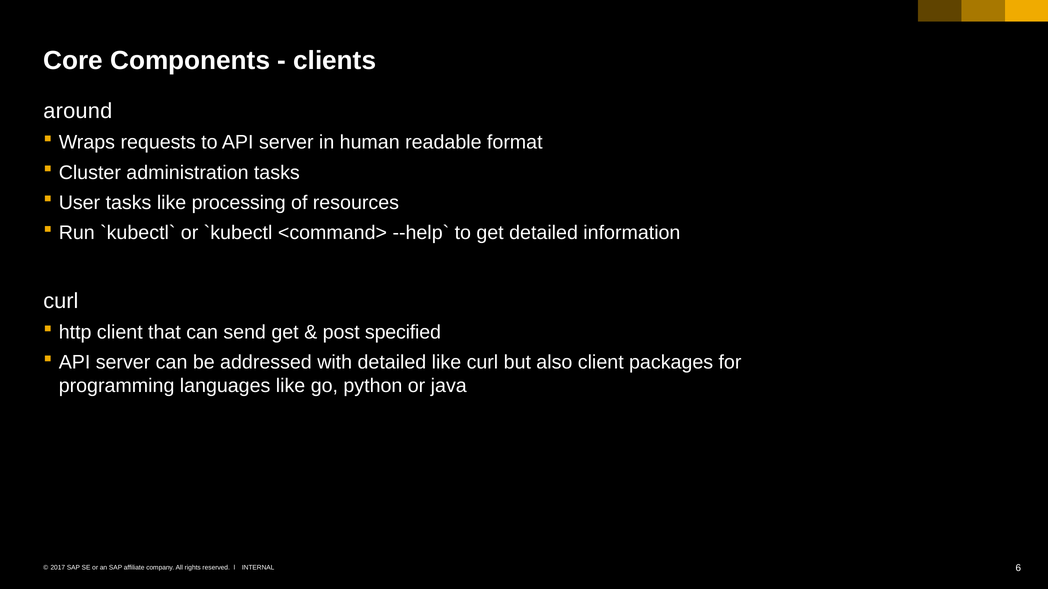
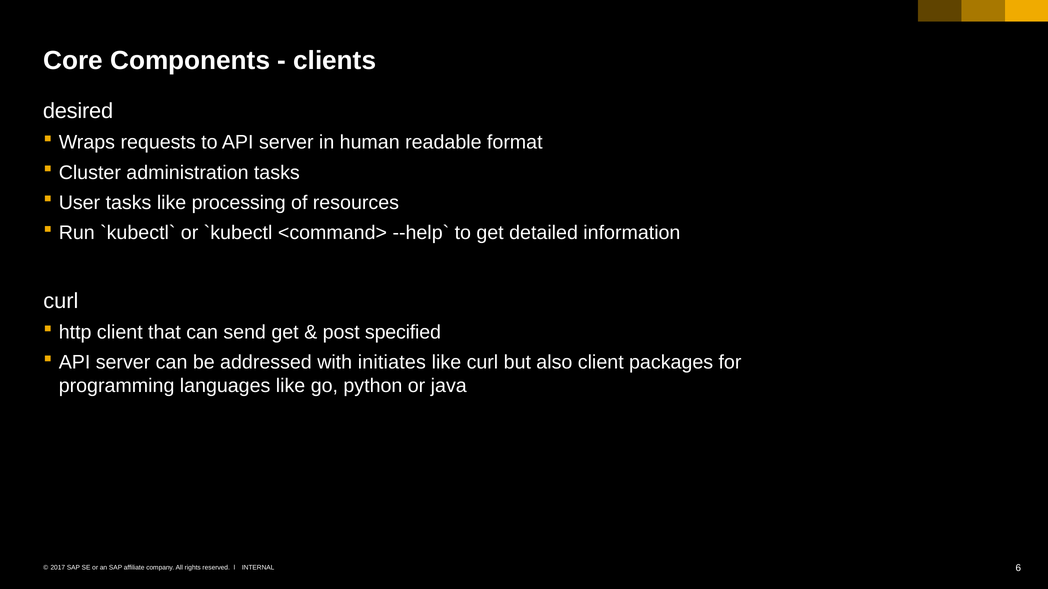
around: around -> desired (78, 111)
with detailed: detailed -> initiates (392, 363)
